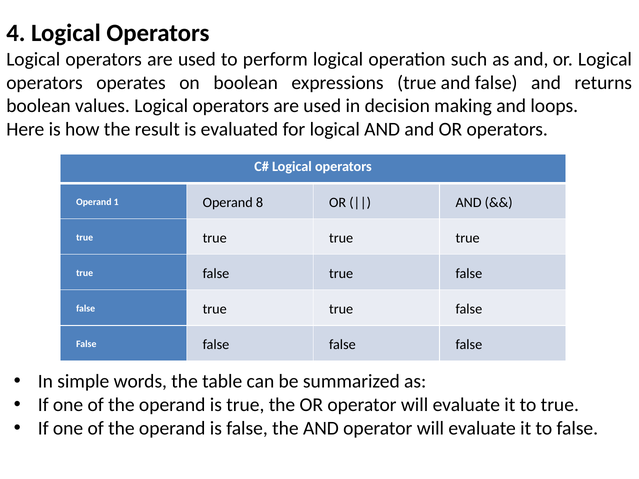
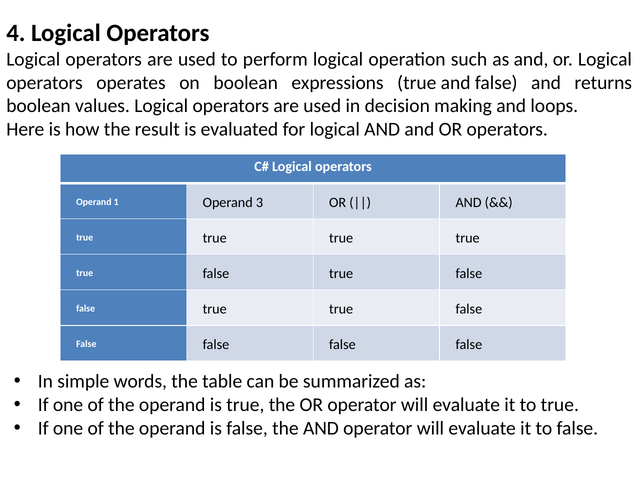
8: 8 -> 3 (259, 203)
